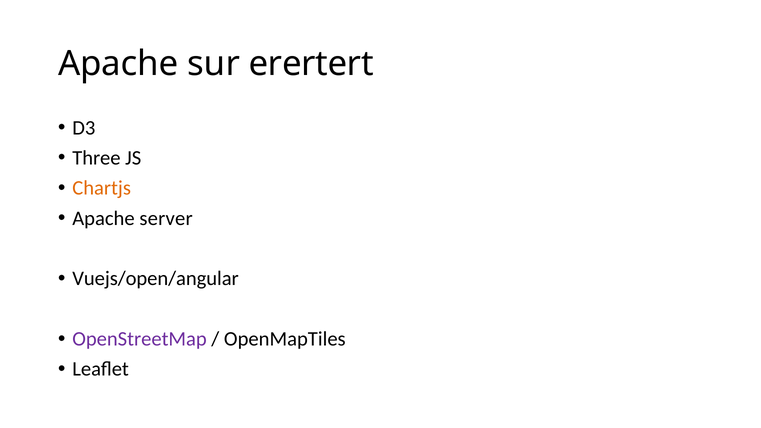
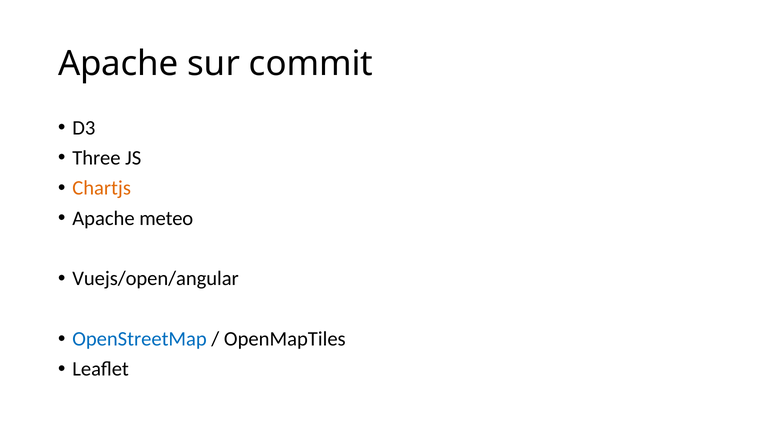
erertert: erertert -> commit (311, 64)
server: server -> meteo (166, 218)
OpenStreetMap colour: purple -> blue (140, 339)
